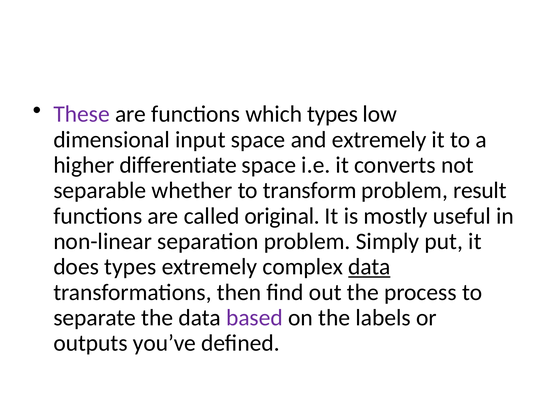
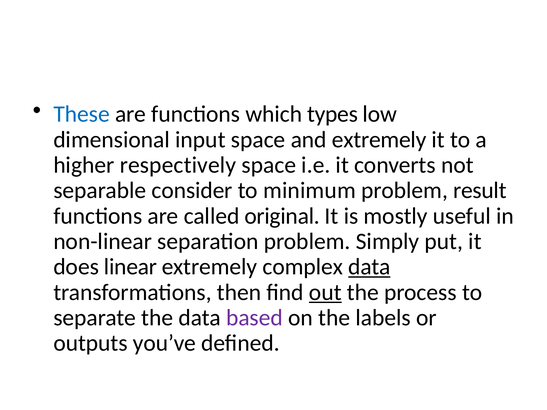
These colour: purple -> blue (82, 114)
differentiate: differentiate -> respectively (178, 165)
whether: whether -> consider (192, 191)
transform: transform -> minimum (309, 191)
does types: types -> linear (130, 267)
out underline: none -> present (325, 292)
